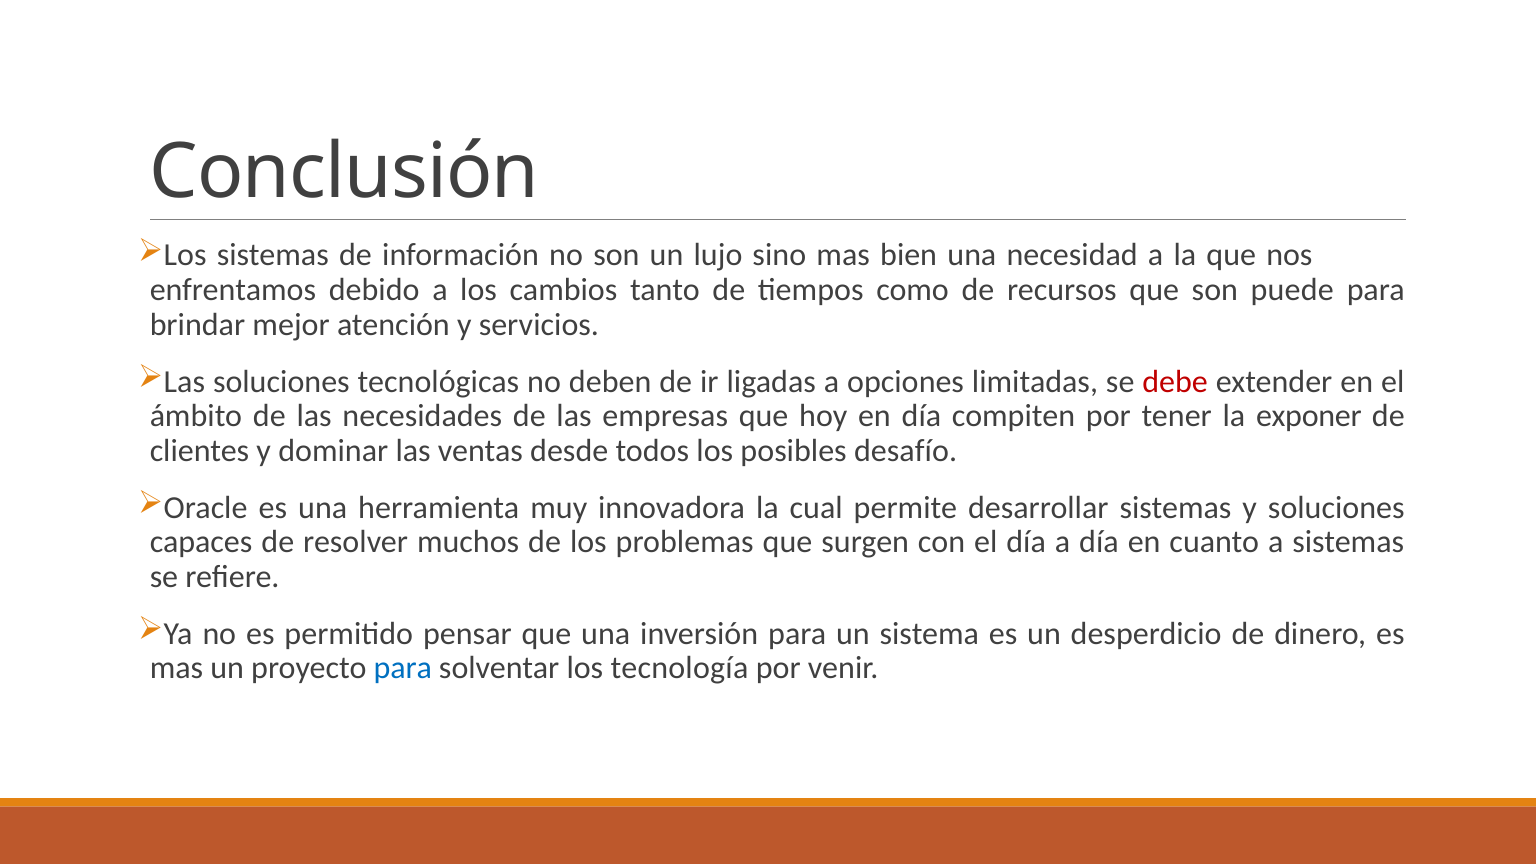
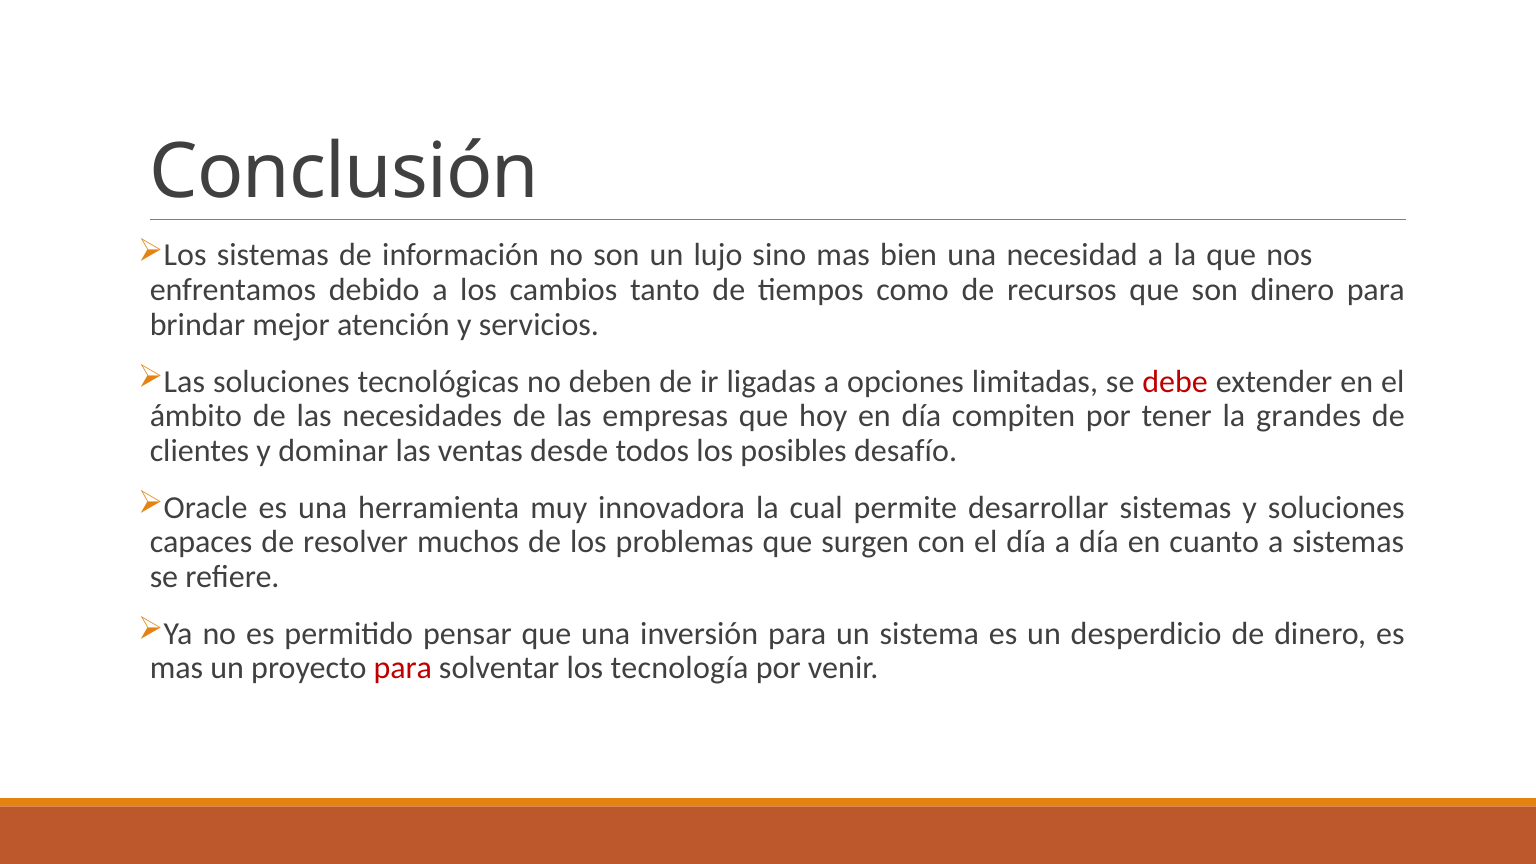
son puede: puede -> dinero (1292, 290)
exponer: exponer -> grandes (1309, 416)
para colour: blue -> red (403, 668)
